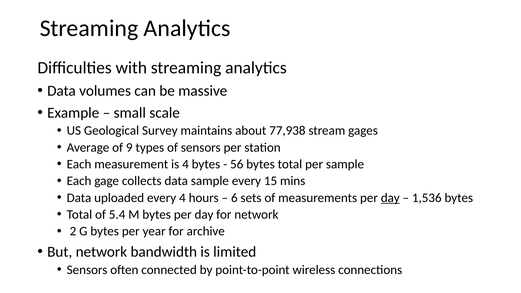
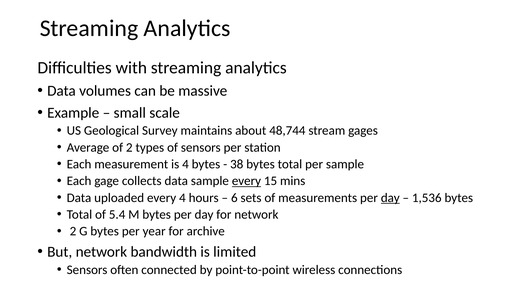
77,938: 77,938 -> 48,744 (287, 131)
of 9: 9 -> 2 (129, 147)
56: 56 -> 38 (237, 164)
every underline: none -> present (246, 181)
